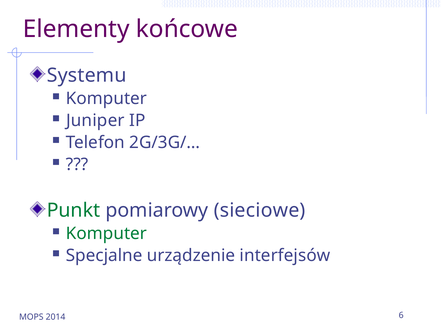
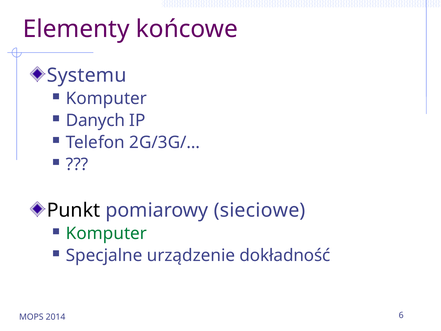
Juniper: Juniper -> Danych (95, 120)
Punkt colour: green -> black (74, 210)
interfejsów: interfejsów -> dokładność (285, 255)
